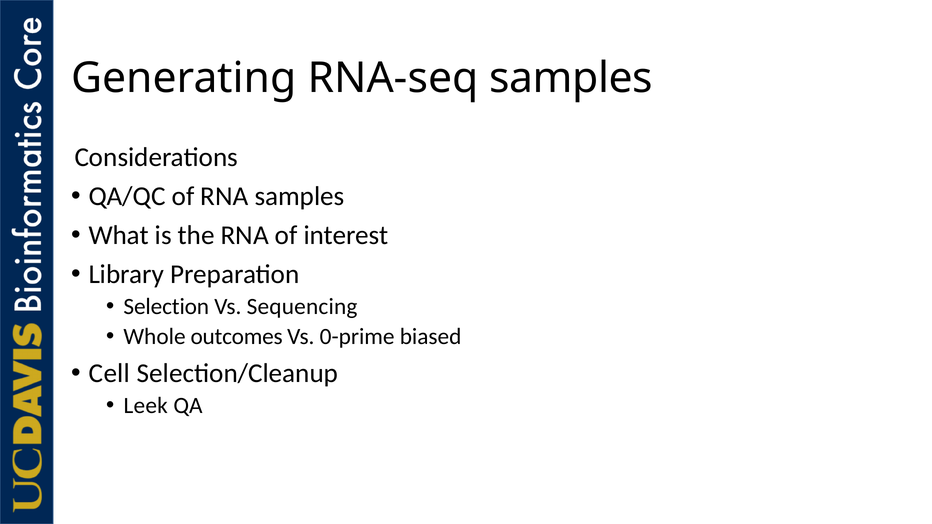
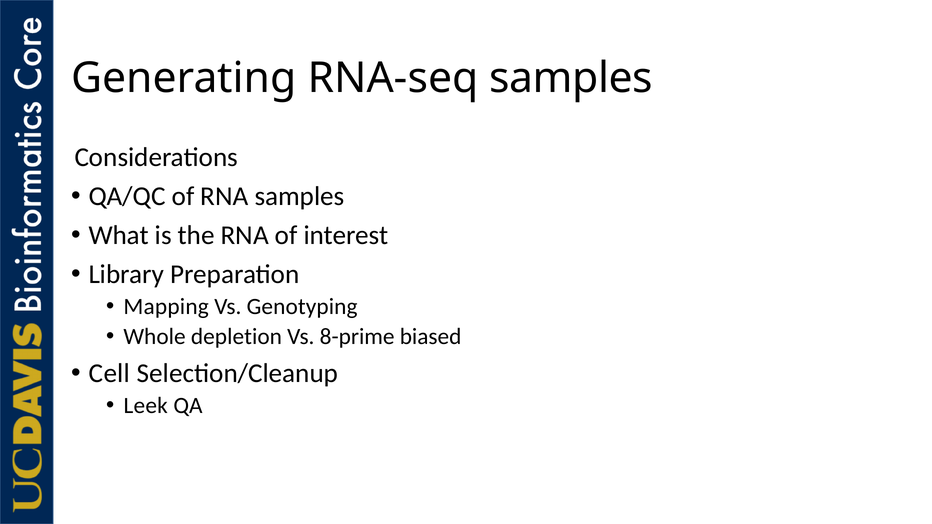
Selection: Selection -> Mapping (166, 307)
Sequencing: Sequencing -> Genotyping (302, 307)
outcomes: outcomes -> depletion (236, 337)
0-prime: 0-prime -> 8-prime (357, 337)
